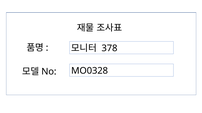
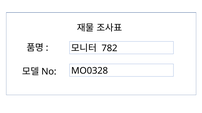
378: 378 -> 782 (109, 49)
